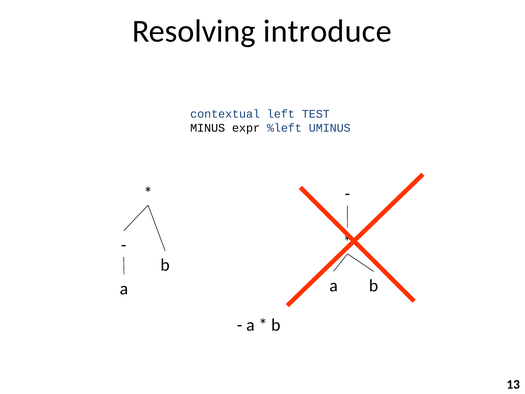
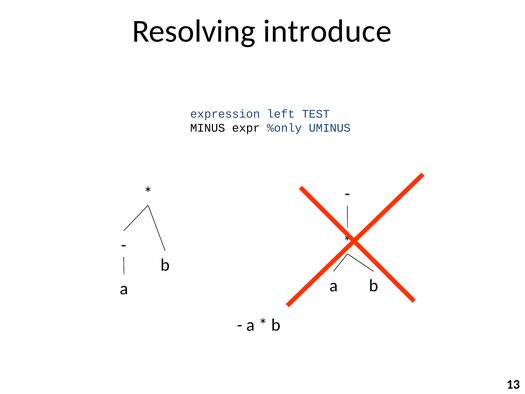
contextual: contextual -> expression (225, 114)
%left: %left -> %only (284, 128)
